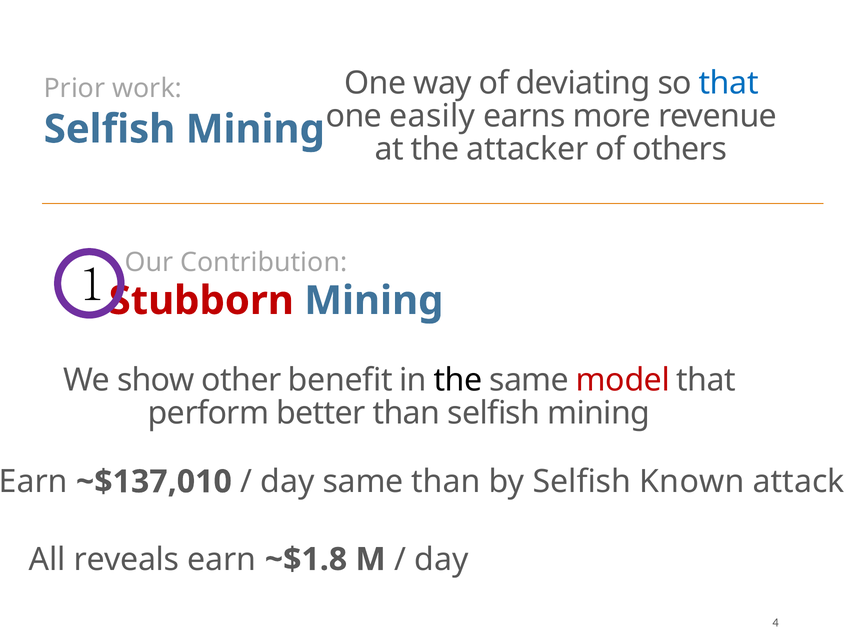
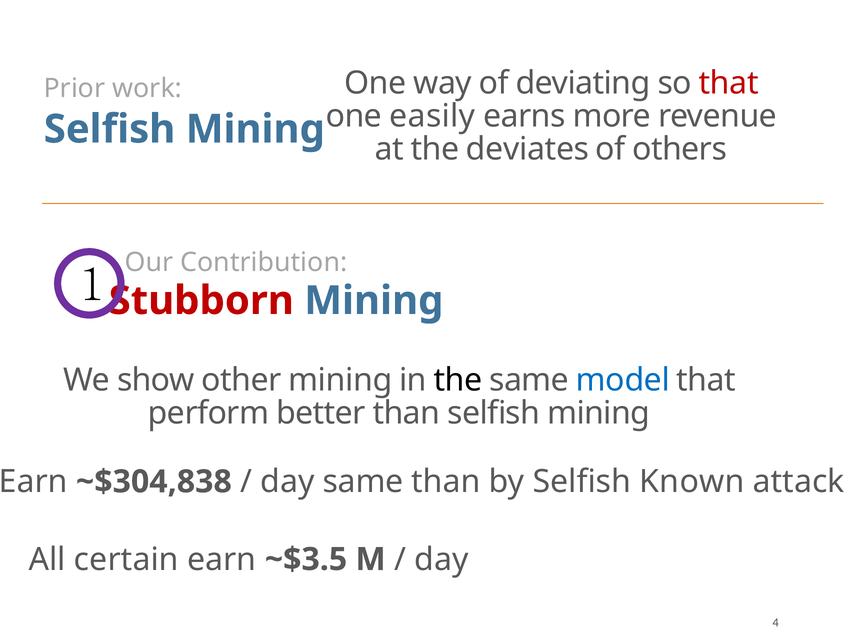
that colour: blue -> red (729, 83)
attacker: attacker -> deviates (528, 149)
other benefit: benefit -> mining (340, 380)
model colour: red -> blue (623, 380)
~$137,010: ~$137,010 -> ~$304,838 (154, 482)
reveals: reveals -> certain (126, 559)
~$1.8: ~$1.8 -> ~$3.5 (306, 559)
